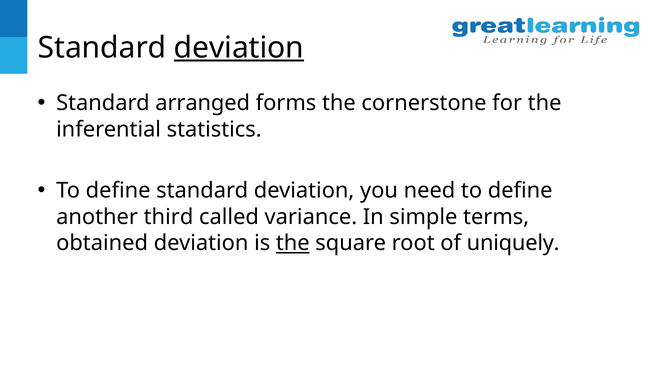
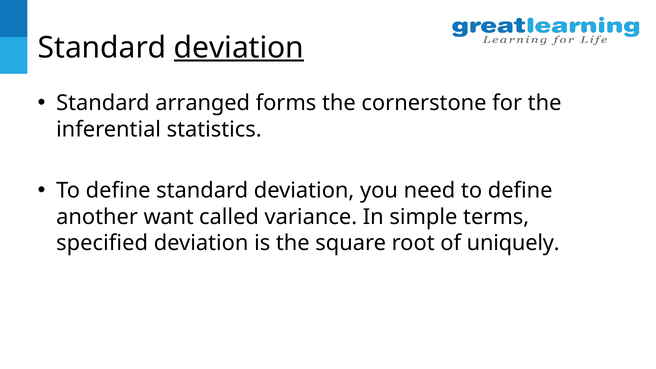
third: third -> want (169, 217)
obtained: obtained -> specified (102, 243)
the underline: present -> none (293, 243)
